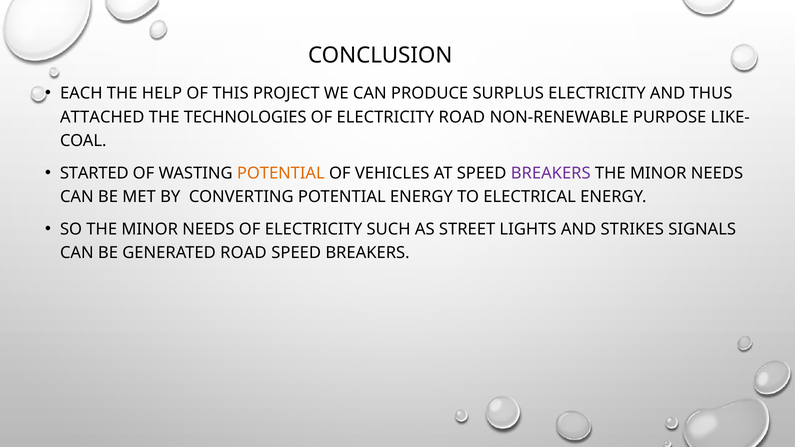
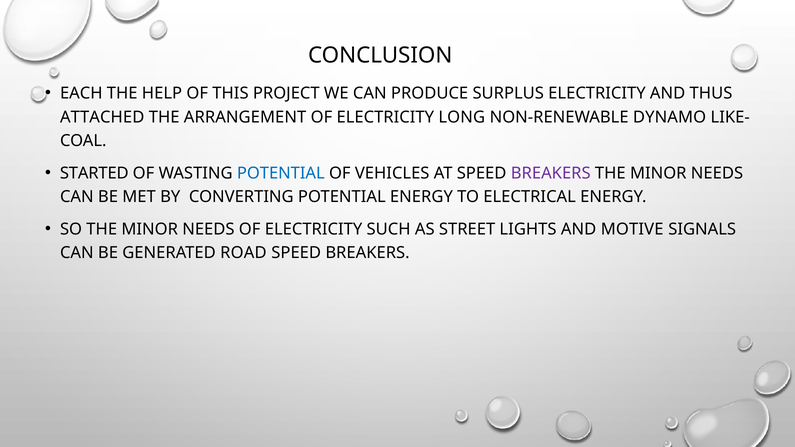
TECHNOLOGIES: TECHNOLOGIES -> ARRANGEMENT (245, 117)
ELECTRICITY ROAD: ROAD -> LONG (462, 117)
PURPOSE: PURPOSE -> DYNAMO (670, 117)
POTENTIAL colour: orange -> blue (281, 173)
STRIKES: STRIKES -> MOTIVE (632, 229)
